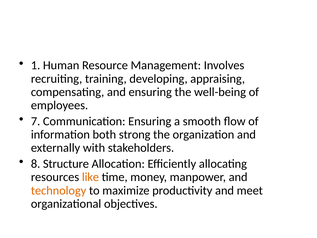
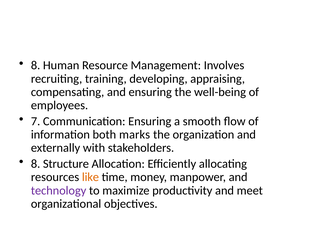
1: 1 -> 8 (36, 65)
strong: strong -> marks (135, 134)
technology colour: orange -> purple (59, 190)
